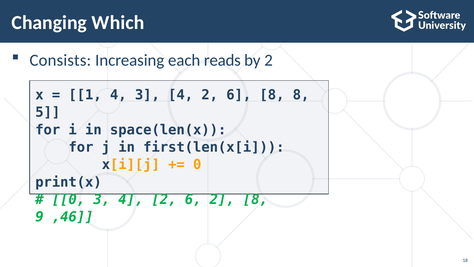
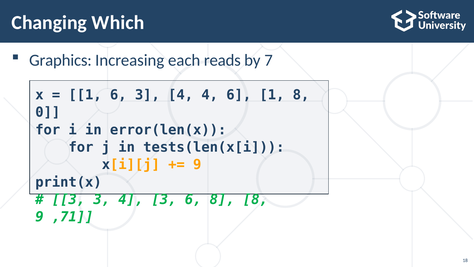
Consists: Consists -> Graphics (60, 60)
by 2: 2 -> 7 (269, 60)
1 4: 4 -> 6 (118, 95)
2: 2 -> 4 (210, 95)
6 8: 8 -> 1 (272, 95)
5: 5 -> 0 (48, 112)
space(len(x: space(len(x -> error(len(x (168, 130)
first(len(x[i: first(len(x[i -> tests(len(x[i (214, 147)
0: 0 -> 9 (197, 164)
0: 0 -> 3 (68, 199)
2: 2 -> 3 (164, 199)
6 2: 2 -> 8 (222, 199)
,46: ,46 -> ,71 (73, 217)
